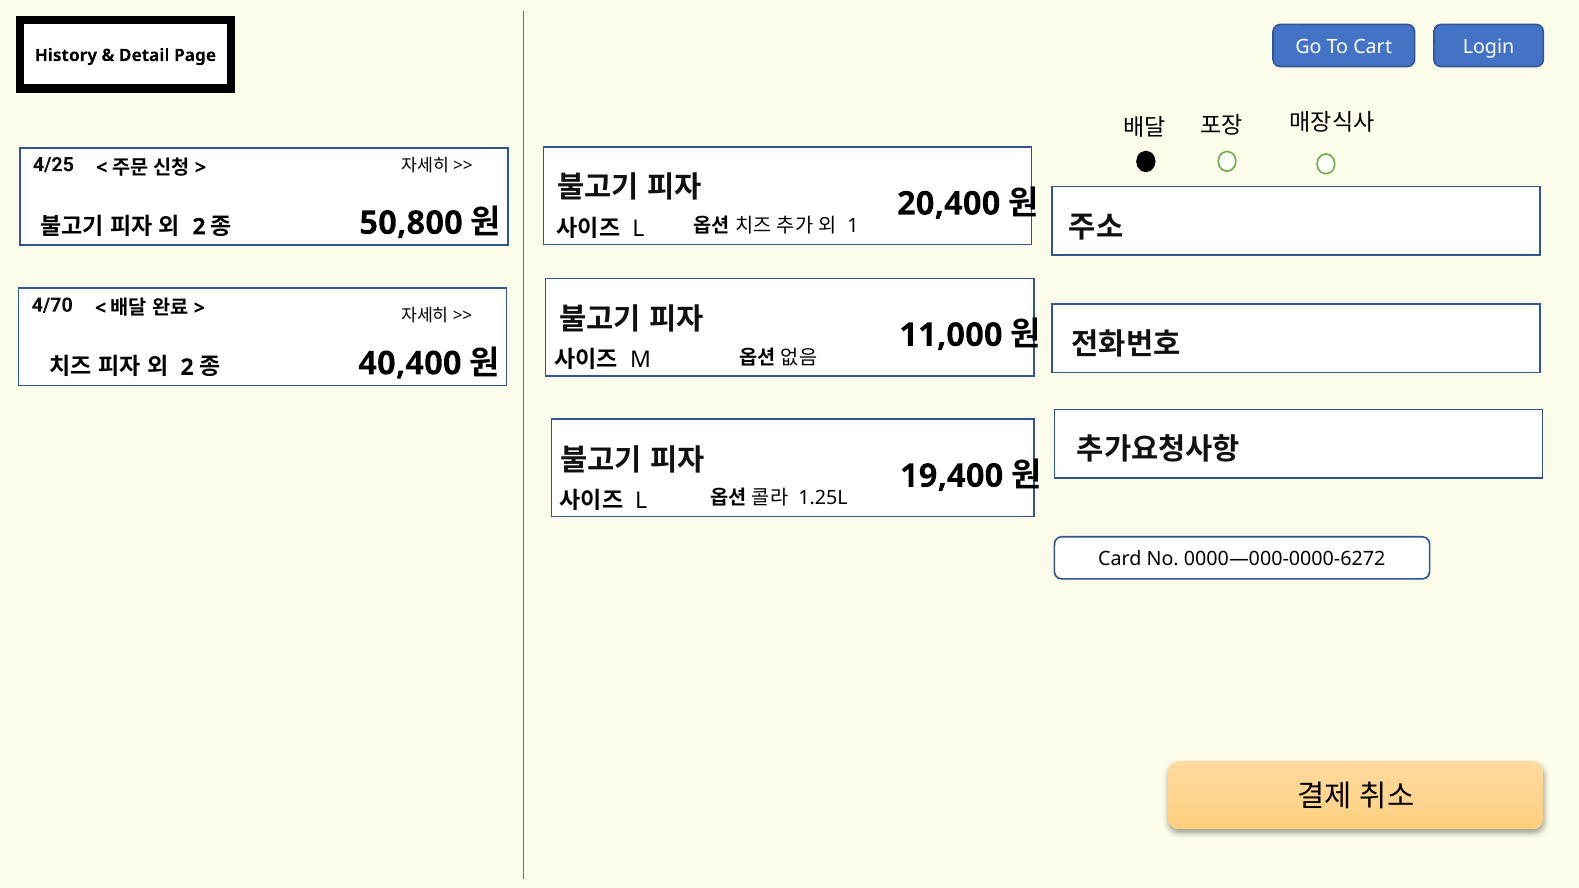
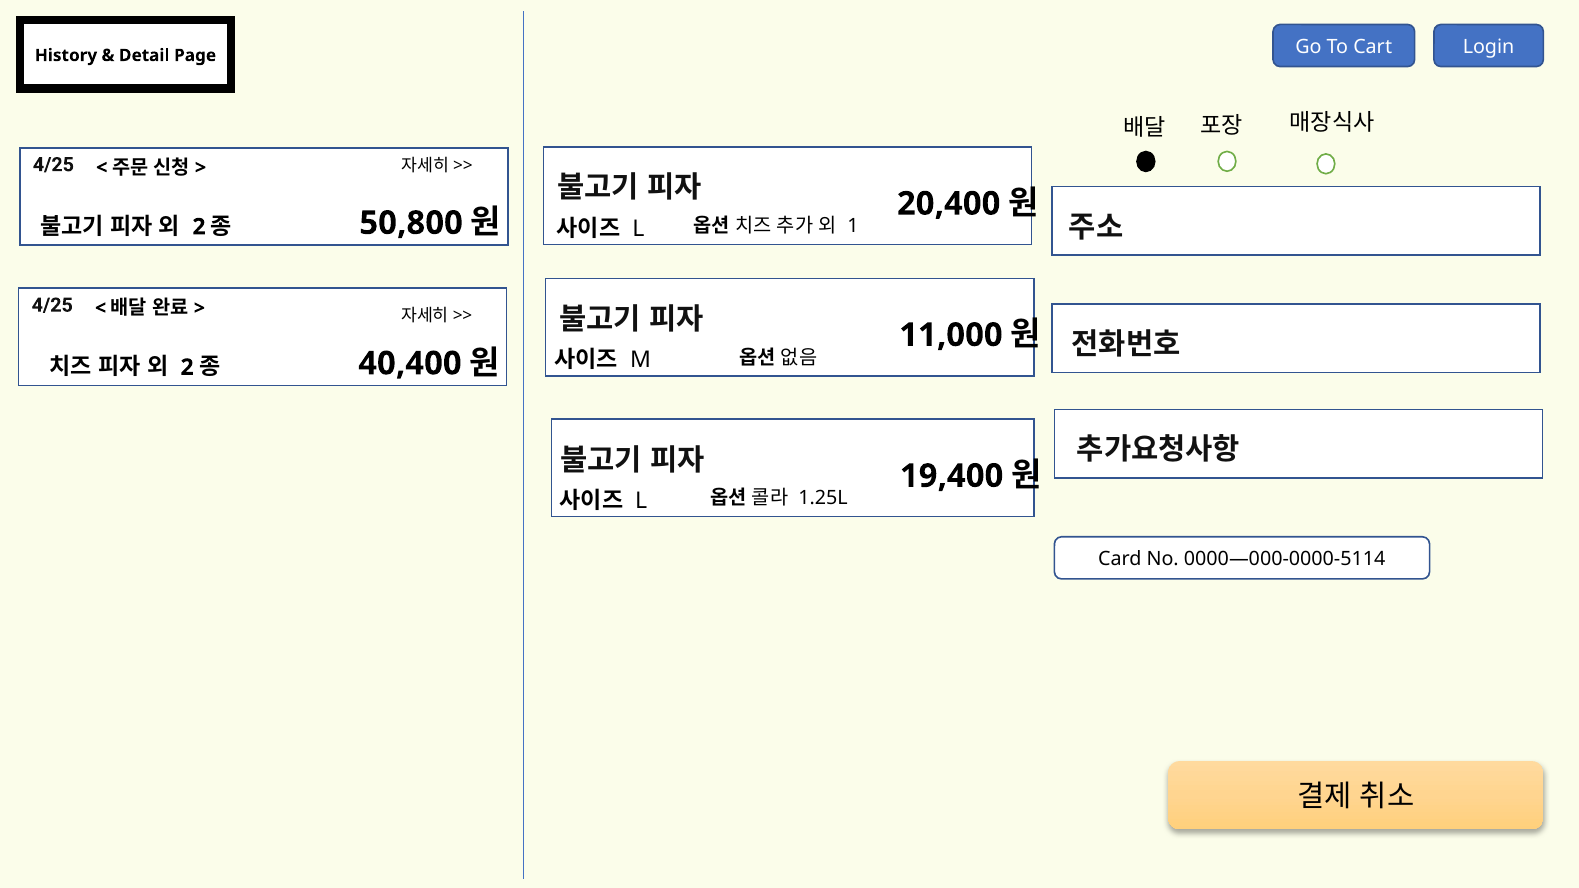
4/70: 4/70 -> 4/25 (52, 305)
0000—000-0000-6272: 0000—000-0000-6272 -> 0000—000-0000-5114 (1285, 559)
